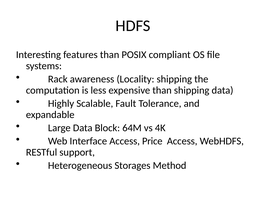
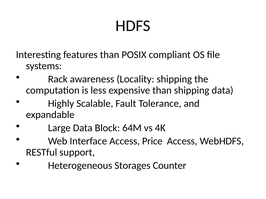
Method: Method -> Counter (170, 166)
